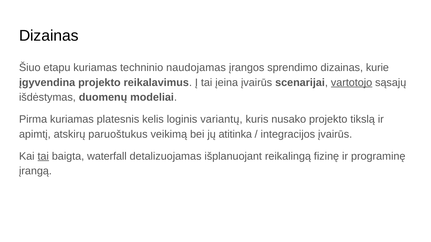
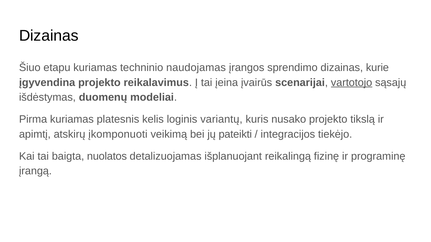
paruoštukus: paruoštukus -> įkomponuoti (118, 134)
atitinka: atitinka -> pateikti (235, 134)
integracijos įvairūs: įvairūs -> tiekėjo (335, 134)
tai underline: present -> none (43, 156)
waterfall: waterfall -> nuolatos (107, 156)
